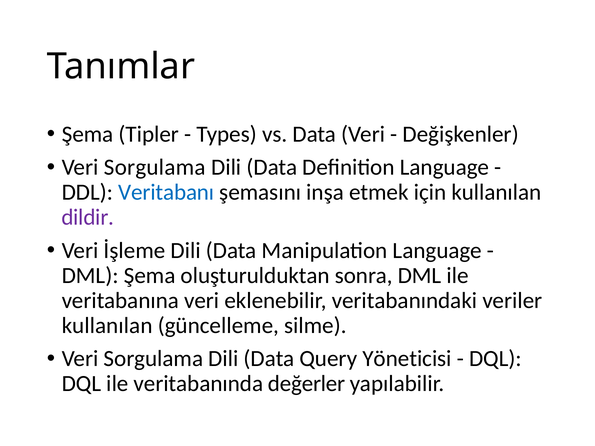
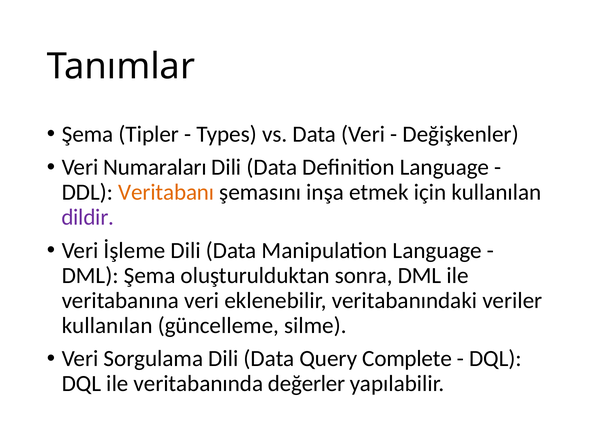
Sorgulama: Sorgulama -> Numaraları (155, 167)
Veritabanı colour: blue -> orange (166, 192)
Yöneticisi: Yöneticisi -> Complete (407, 359)
